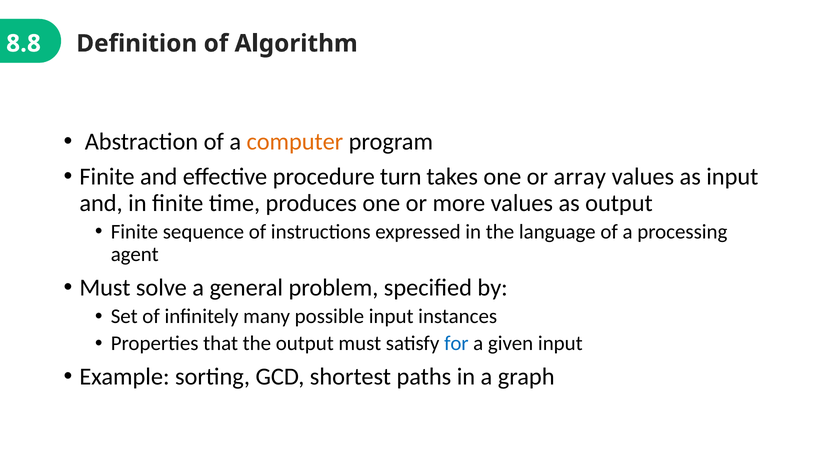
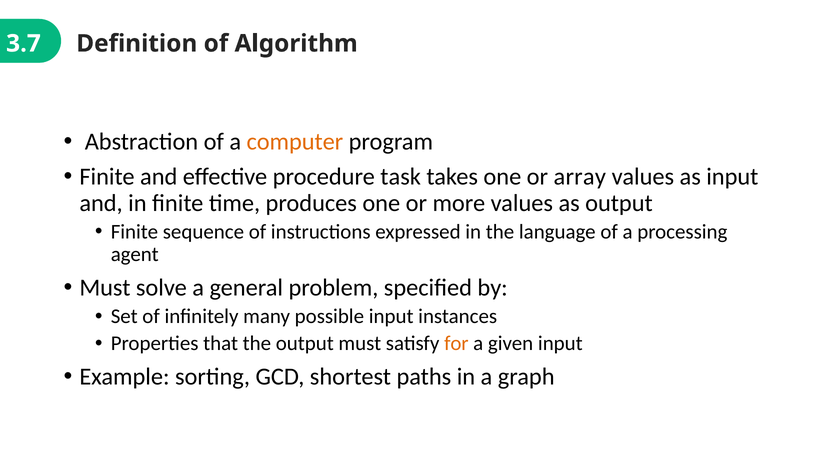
8.8: 8.8 -> 3.7 (24, 44)
turn: turn -> task (401, 177)
for colour: blue -> orange (456, 343)
